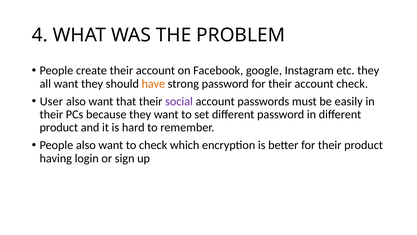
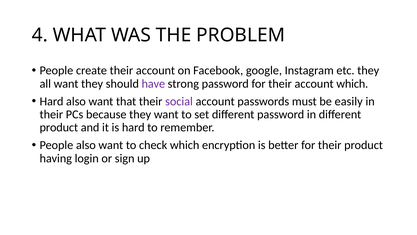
have colour: orange -> purple (153, 84)
account check: check -> which (352, 84)
User: User -> Hard (52, 101)
